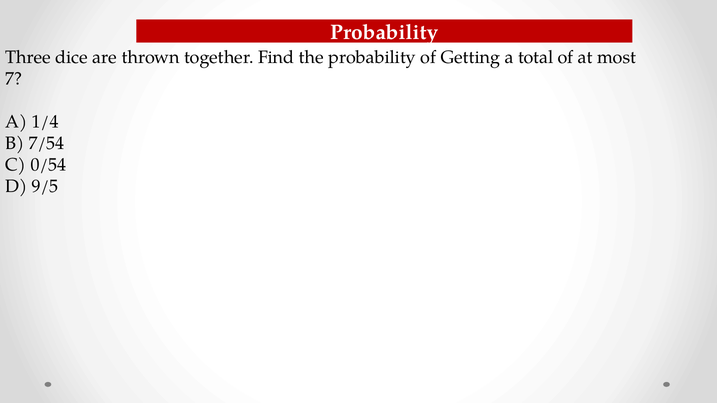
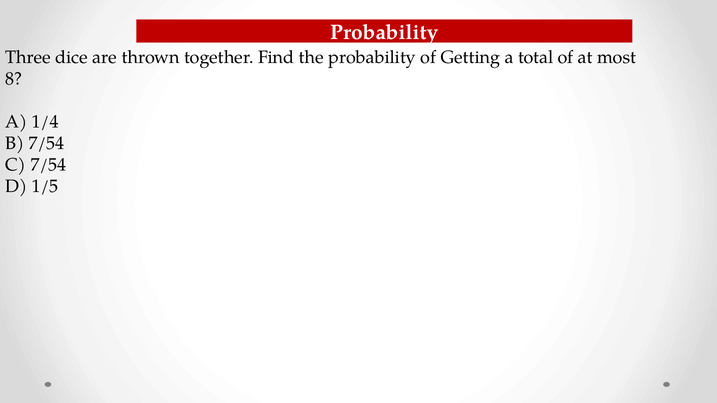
7: 7 -> 8 (14, 79)
C 0/54: 0/54 -> 7/54 (48, 165)
9/5: 9/5 -> 1/5 (45, 186)
